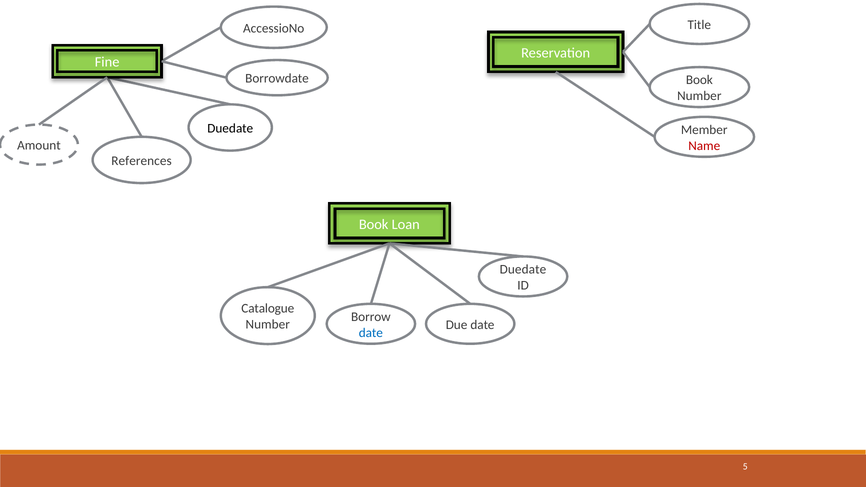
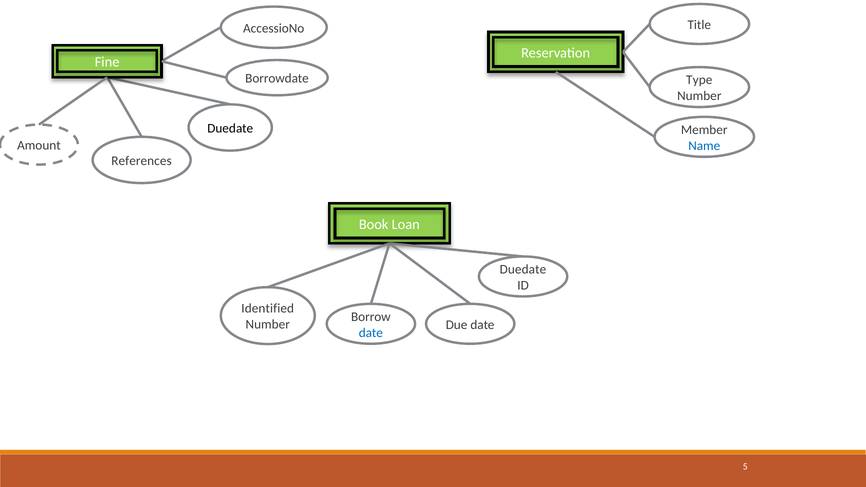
Book: Book -> Type (699, 80)
Name colour: red -> blue (704, 146)
Catalogue: Catalogue -> Identified (268, 309)
